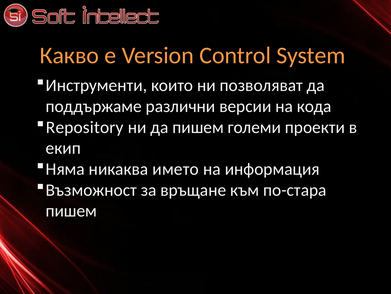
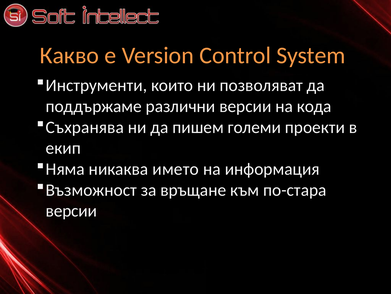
Repository: Repository -> Съхранява (85, 127)
пишем: пишем -> версии (71, 210)
